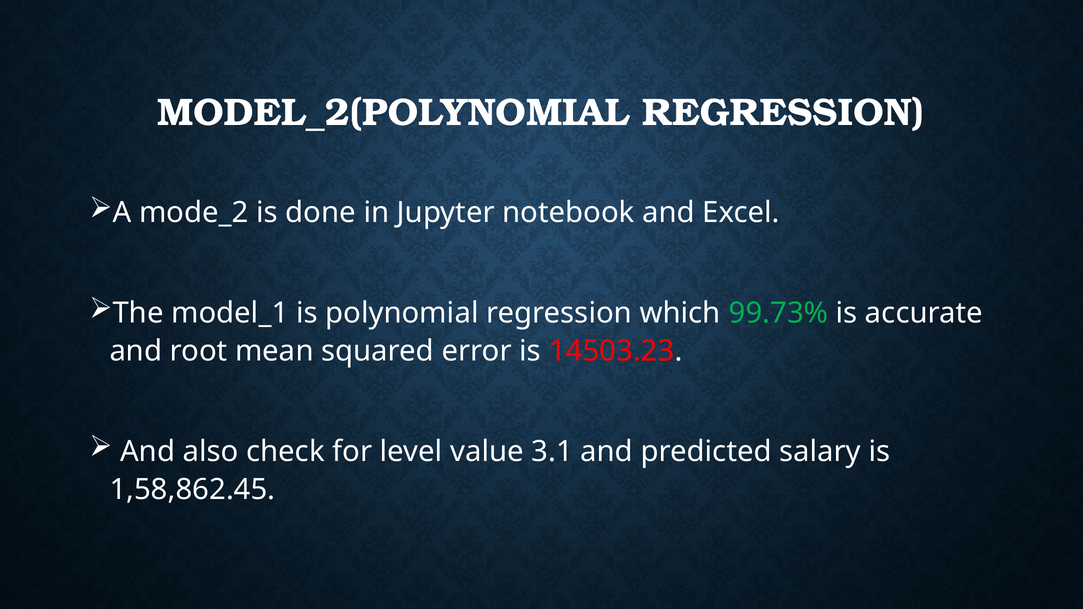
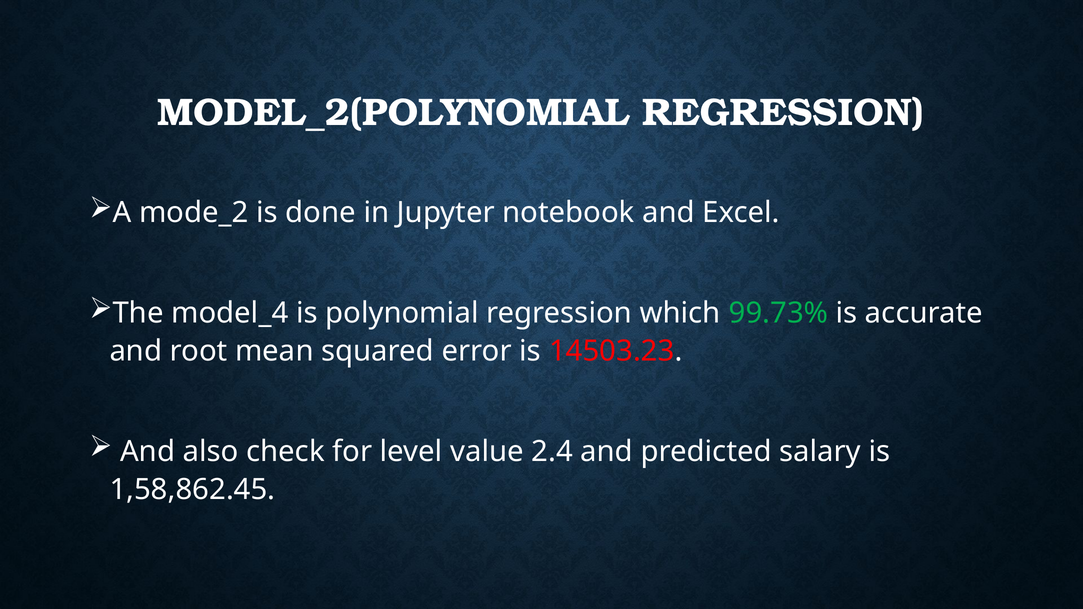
model_1: model_1 -> model_4 (230, 313)
3.1: 3.1 -> 2.4 (552, 452)
